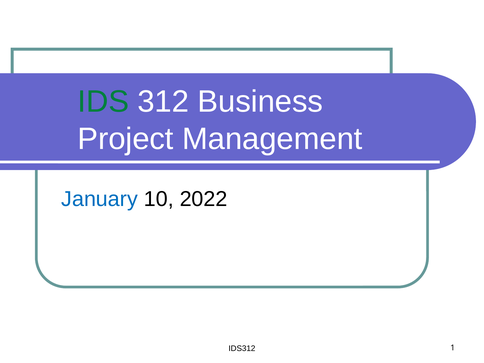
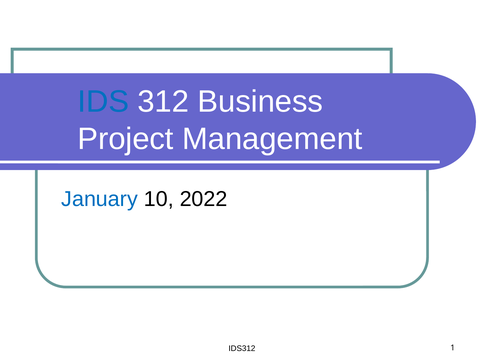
IDS colour: green -> blue (103, 102)
